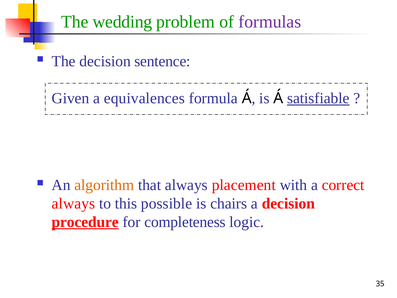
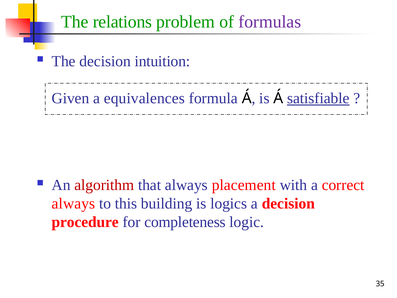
wedding: wedding -> relations (122, 22)
sentence: sentence -> intuition (162, 61)
algorithm colour: orange -> red (104, 185)
possible: possible -> building (167, 203)
chairs: chairs -> logics (229, 203)
procedure underline: present -> none (85, 222)
